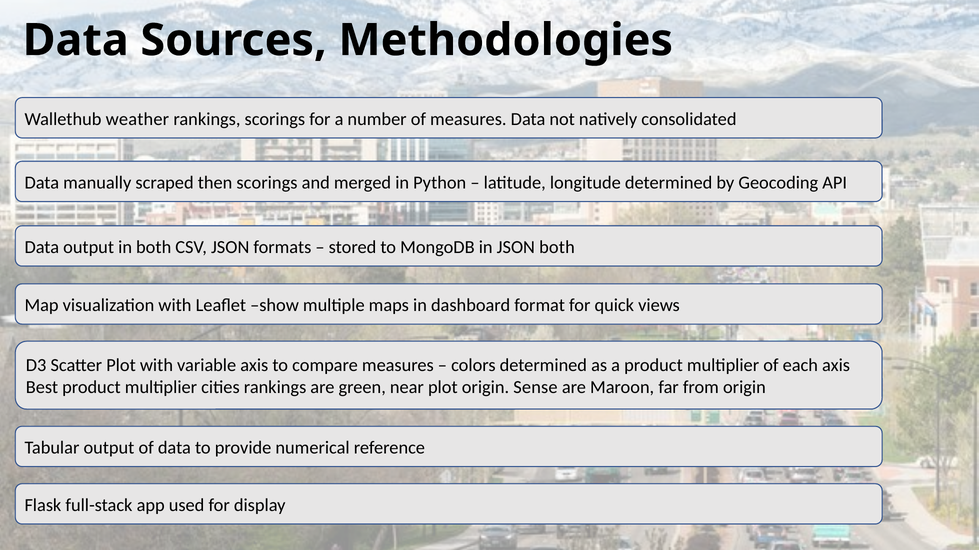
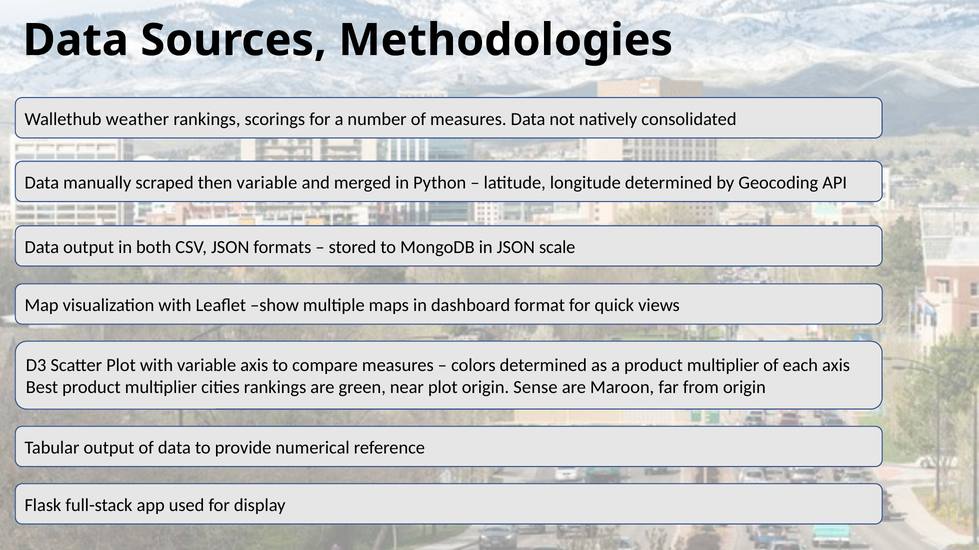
then scorings: scorings -> variable (267, 183)
JSON both: both -> scale (557, 247)
